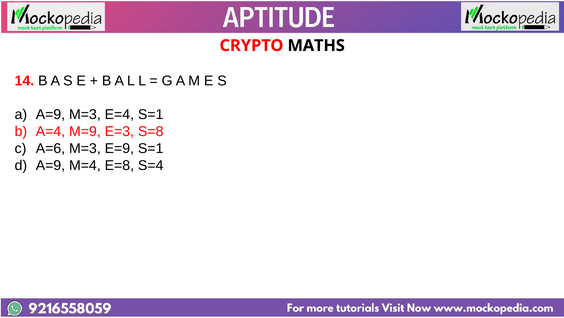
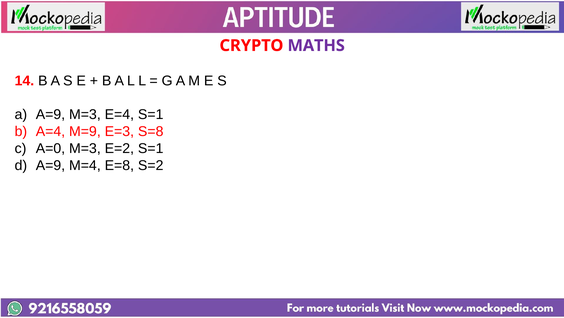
MATHS colour: black -> purple (316, 45)
A=6: A=6 -> A=0 (50, 148)
E=9: E=9 -> E=2 (119, 148)
S=4: S=4 -> S=2 (151, 165)
